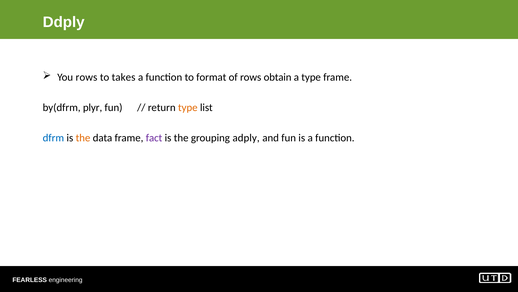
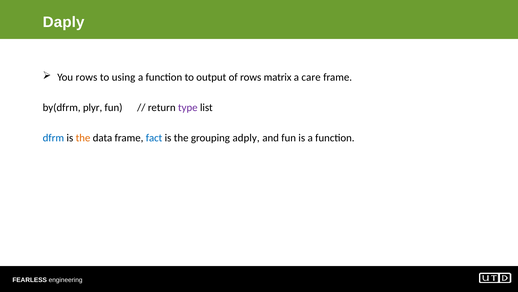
Ddply: Ddply -> Daply (64, 22)
takes: takes -> using (124, 77)
format: format -> output (211, 77)
obtain: obtain -> matrix (278, 77)
a type: type -> care (311, 77)
type colour: orange -> purple (188, 107)
fact colour: purple -> blue (154, 138)
